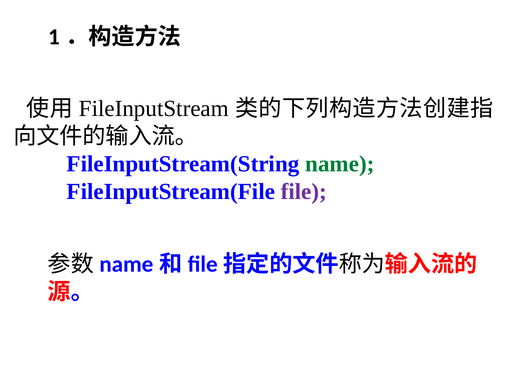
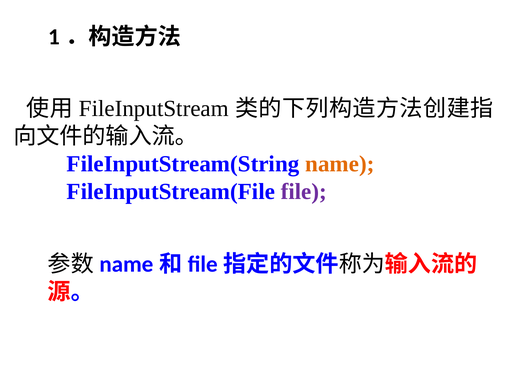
name colour: green -> orange (340, 164)
